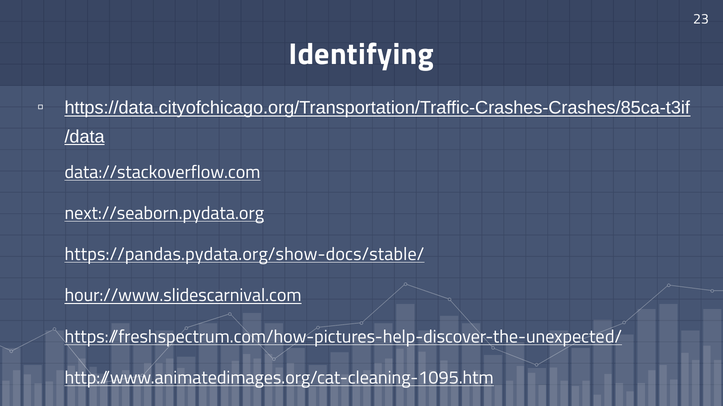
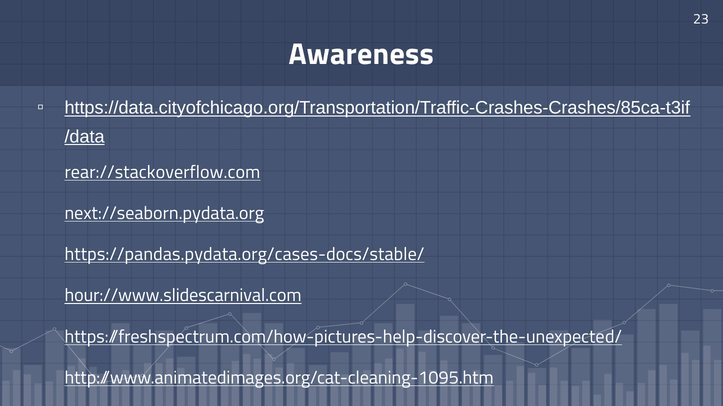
Identifying: Identifying -> Awareness (361, 55)
data://stackoverflow.com: data://stackoverflow.com -> rear://stackoverflow.com (162, 172)
https://pandas.pydata.org/show-docs/stable/: https://pandas.pydata.org/show-docs/stable/ -> https://pandas.pydata.org/cases-docs/stable/ (244, 255)
